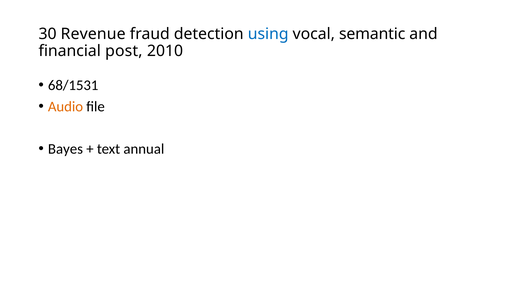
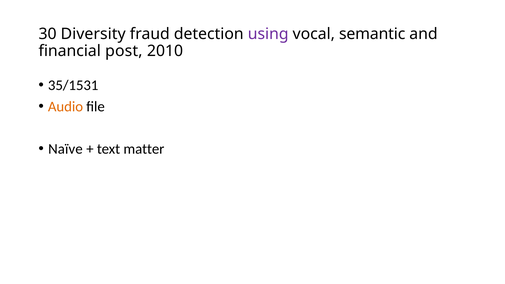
Revenue: Revenue -> Diversity (93, 34)
using colour: blue -> purple (268, 34)
68/1531: 68/1531 -> 35/1531 (73, 85)
Bayes: Bayes -> Naïve (65, 149)
annual: annual -> matter (144, 149)
